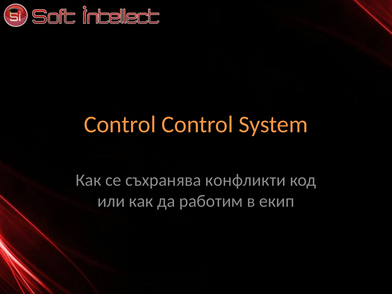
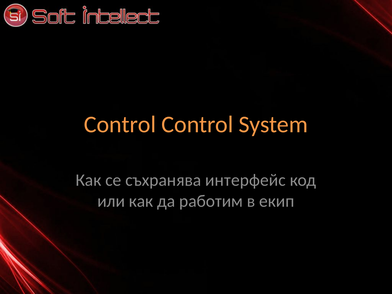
конфликти: конфликти -> интерфейс (245, 180)
